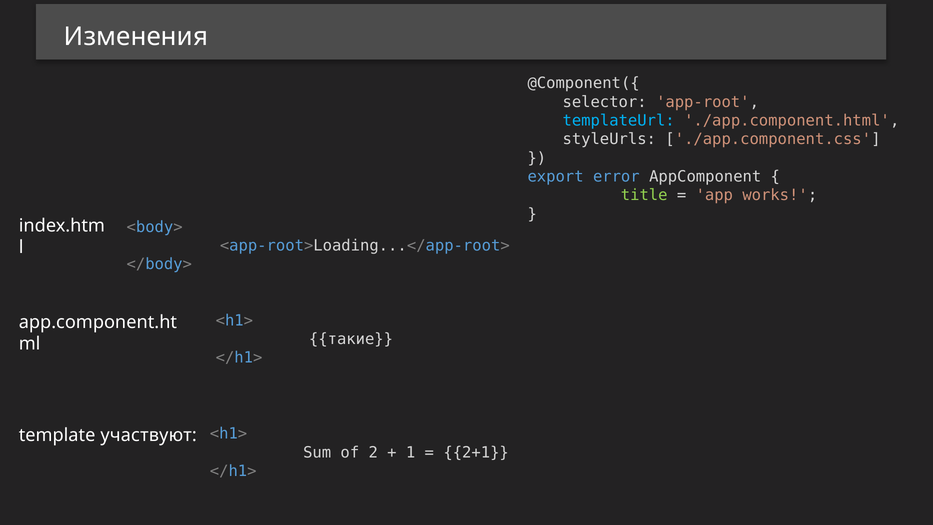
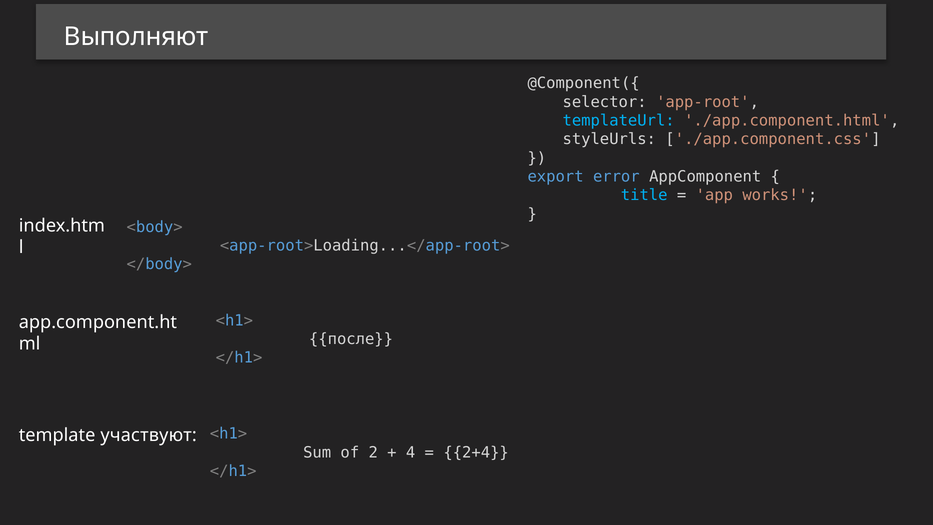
Изменения: Изменения -> Выполняют (136, 37)
title colour: light green -> light blue (644, 195)
такие: такие -> после (351, 339)
1: 1 -> 4 (411, 452)
2+1: 2+1 -> 2+4 (476, 452)
